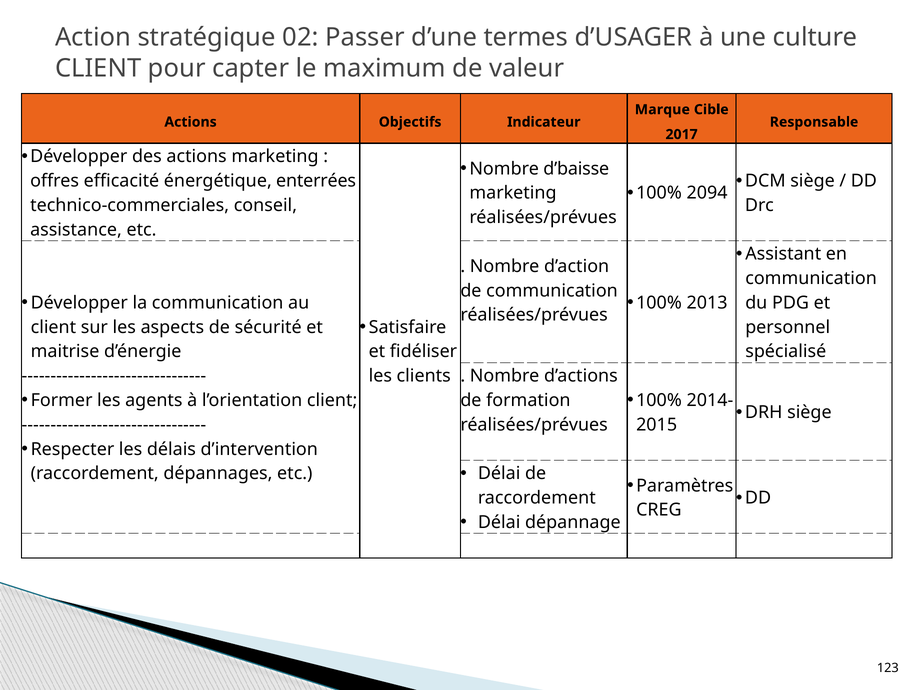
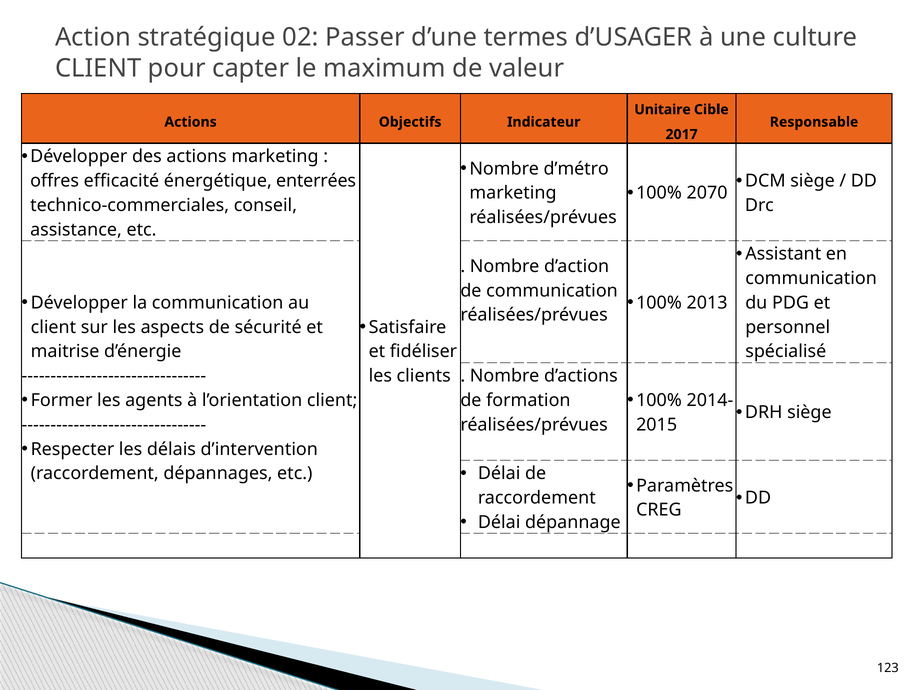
Marque: Marque -> Unitaire (662, 110)
d’baisse: d’baisse -> d’métro (576, 169)
2094: 2094 -> 2070 (707, 193)
